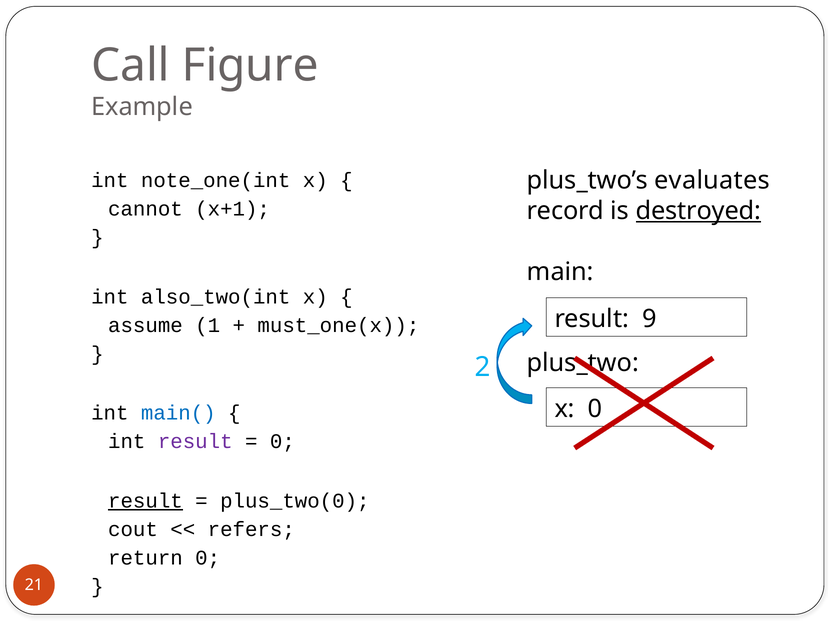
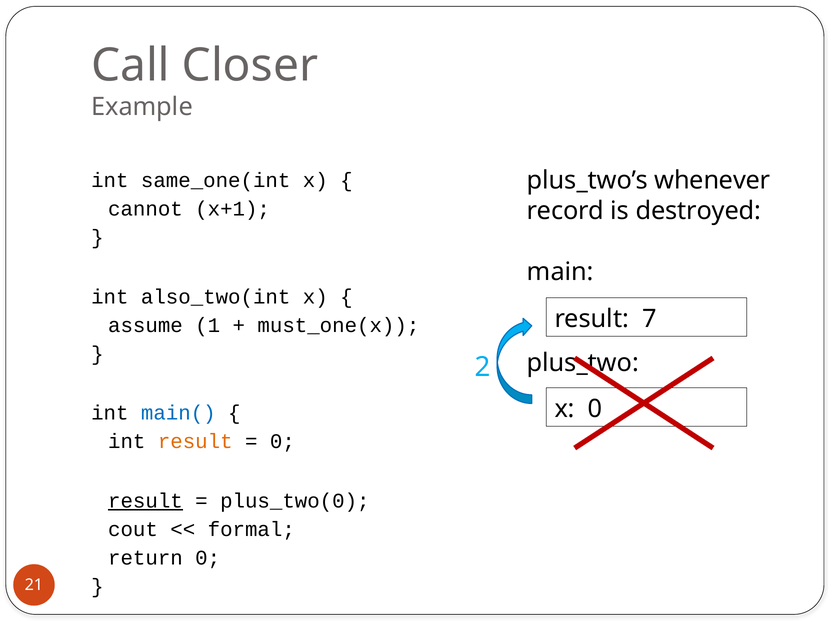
Figure: Figure -> Closer (250, 66)
note_one(int: note_one(int -> same_one(int (216, 180)
evaluates: evaluates -> whenever (712, 180)
destroyed underline: present -> none (698, 211)
9: 9 -> 7 (649, 319)
result colour: purple -> orange (195, 441)
refers: refers -> formal (251, 529)
